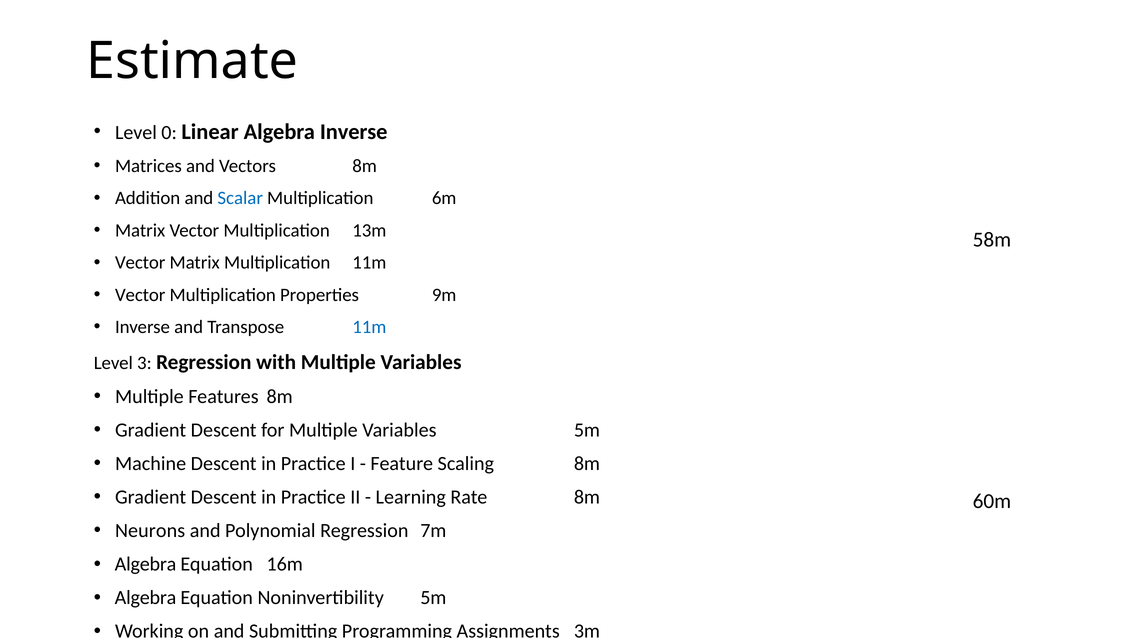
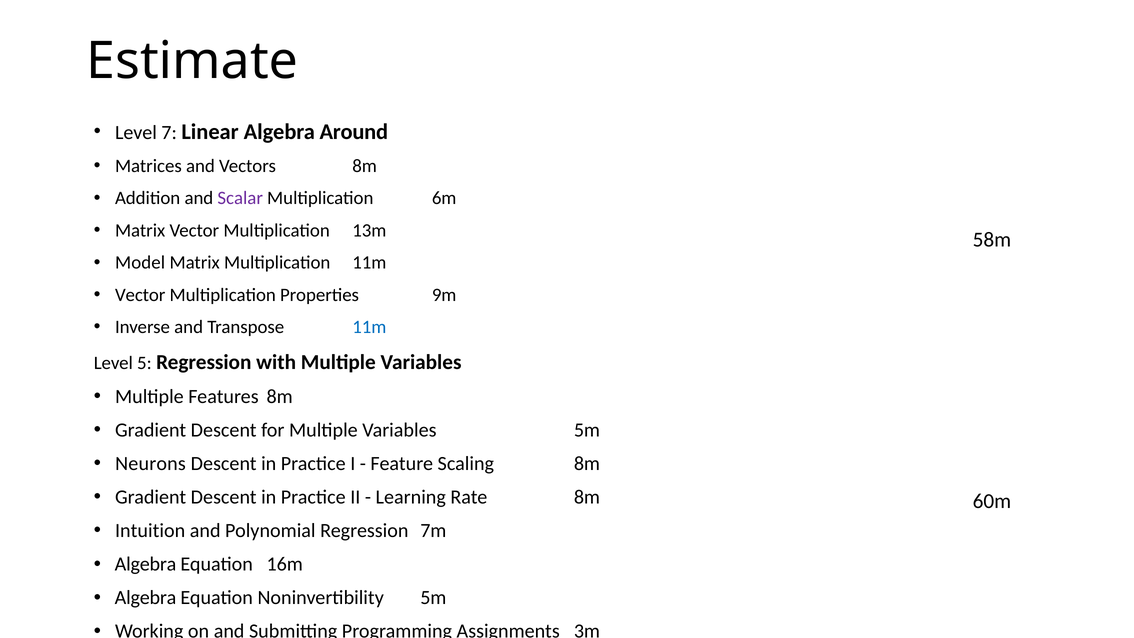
0: 0 -> 7 (169, 133)
Algebra Inverse: Inverse -> Around (354, 132)
Scalar colour: blue -> purple (240, 198)
Vector: Vector -> Model (140, 263)
3: 3 -> 5 (144, 363)
Machine: Machine -> Neurons (150, 463)
Neurons: Neurons -> Intuition (150, 530)
